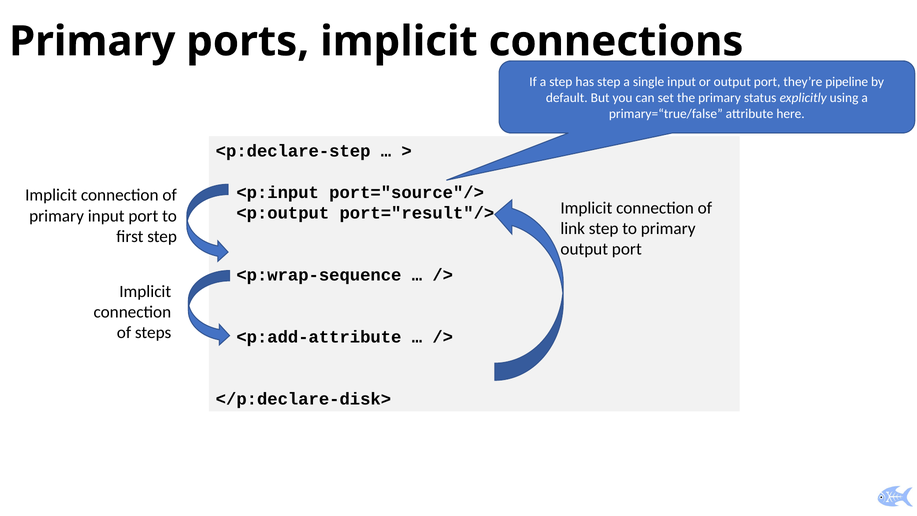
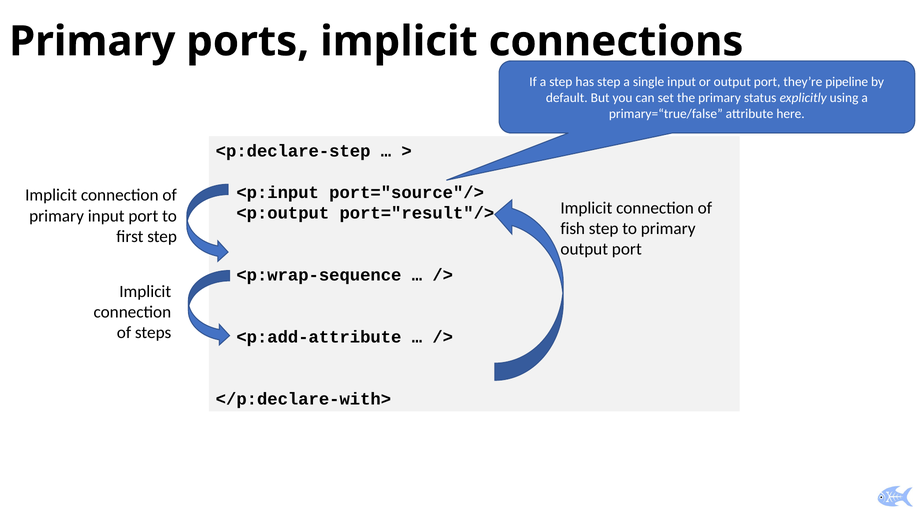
link: link -> fish (573, 228)
</p:declare-disk>: </p:declare-disk> -> </p:declare-with> (303, 399)
